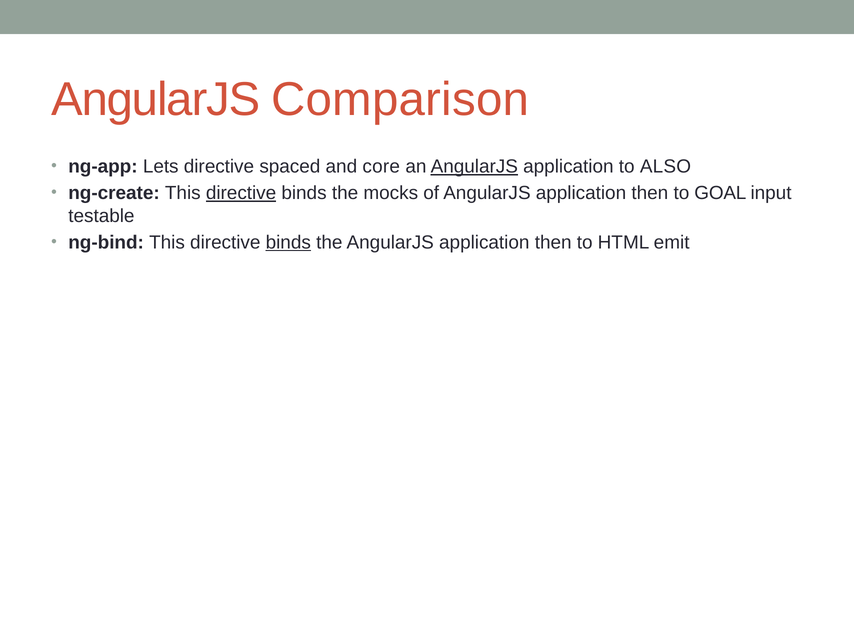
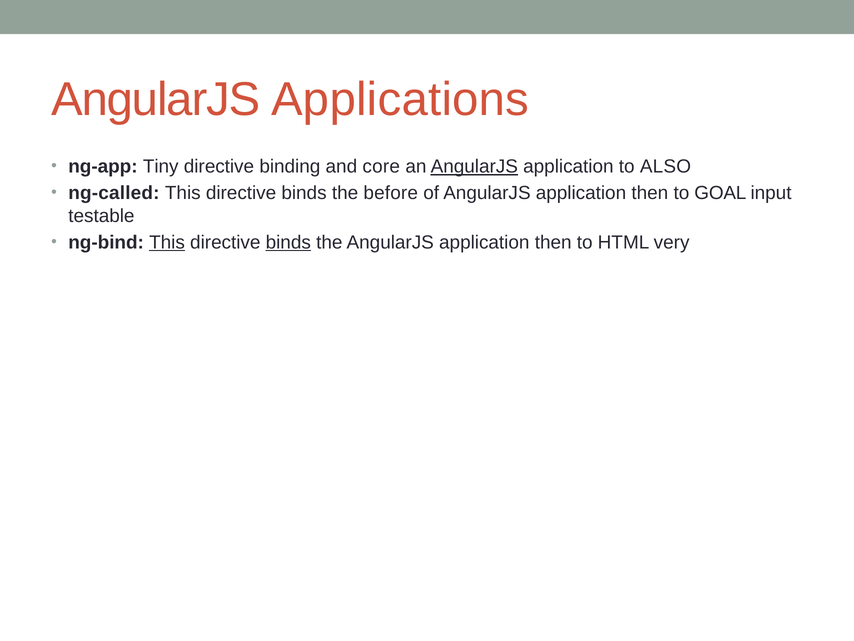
Comparison: Comparison -> Applications (400, 99)
Lets: Lets -> Tiny (161, 166)
spaced: spaced -> binding (290, 166)
ng-create: ng-create -> ng-called (114, 193)
directive underline: present -> none (241, 193)
mocks: mocks -> before (391, 193)
This underline: none -> present (167, 242)
emit: emit -> very (672, 242)
